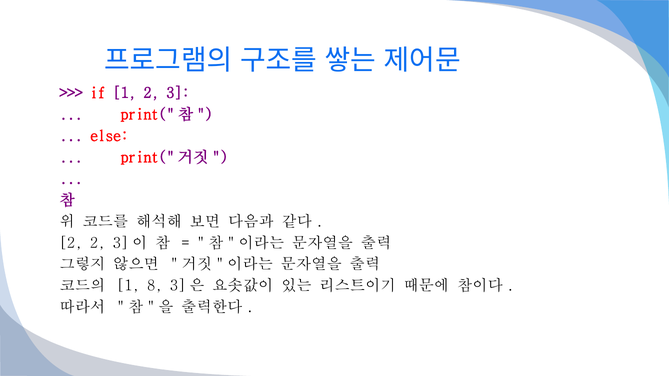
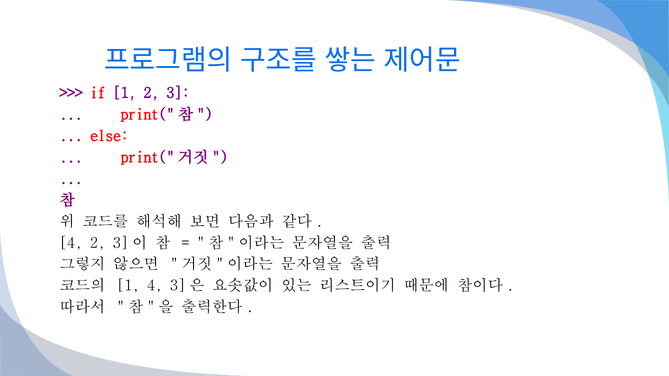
2: 2 -> 4 (71, 243)
1 8: 8 -> 4 (155, 286)
